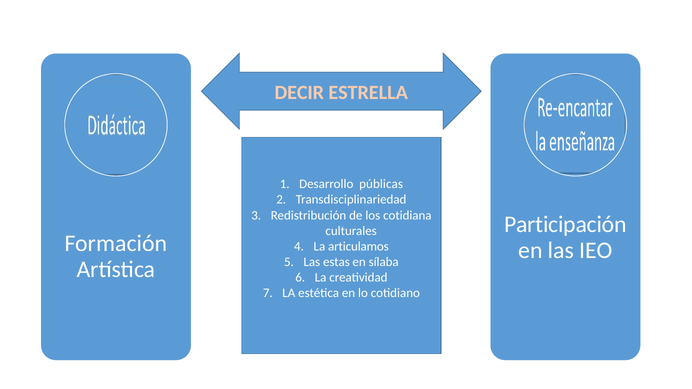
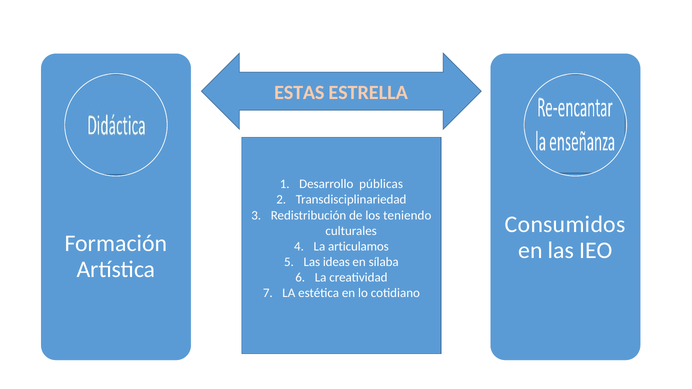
DECIR: DECIR -> ESTAS (299, 93)
cotidiana: cotidiana -> teniendo (407, 215)
Participación: Participación -> Consumidos (565, 225)
estas: estas -> ideas (336, 262)
